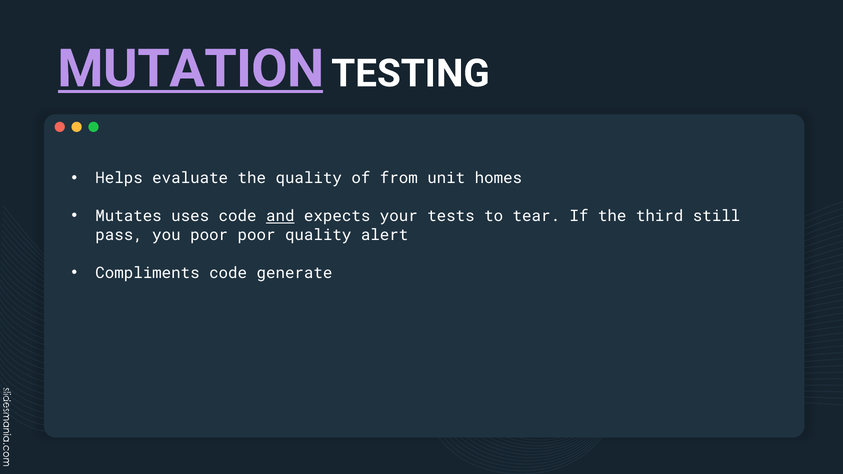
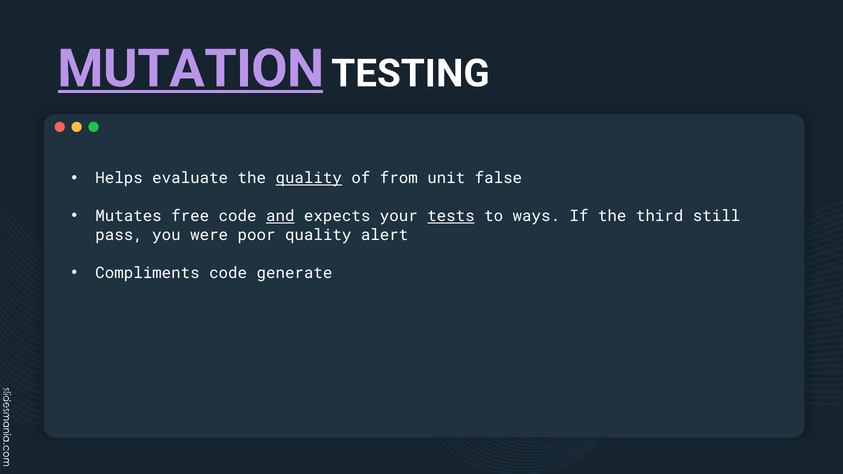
quality underline: none -> present (309, 178)
homes: homes -> false (498, 178)
uses: uses -> free (190, 216)
tests underline: none -> present (451, 216)
tear: tear -> ways (536, 216)
you poor: poor -> were (209, 235)
